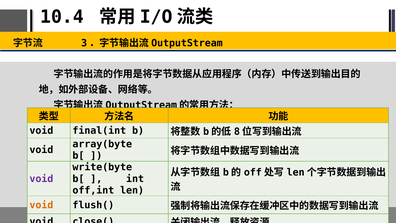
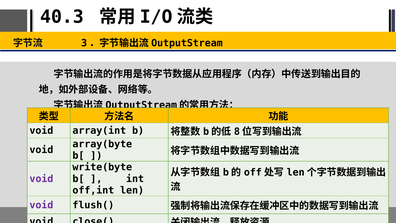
10.4: 10.4 -> 40.3 (62, 17)
final(int: final(int -> array(int (99, 131)
void colour: orange -> purple (41, 205)
